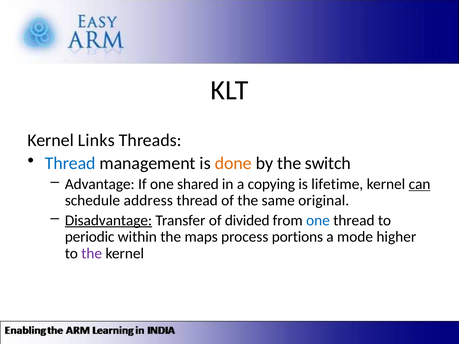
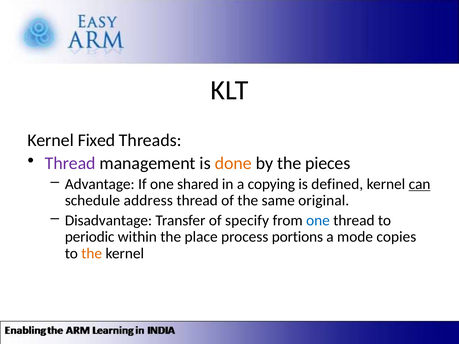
Links: Links -> Fixed (97, 140)
Thread colour: blue -> purple (70, 163)
switch: switch -> pieces (328, 163)
lifetime: lifetime -> defined (337, 184)
Disadvantage underline: present -> none (108, 220)
divided: divided -> specify (247, 220)
maps: maps -> place (201, 237)
higher: higher -> copies (396, 237)
the colour: purple -> orange (92, 254)
